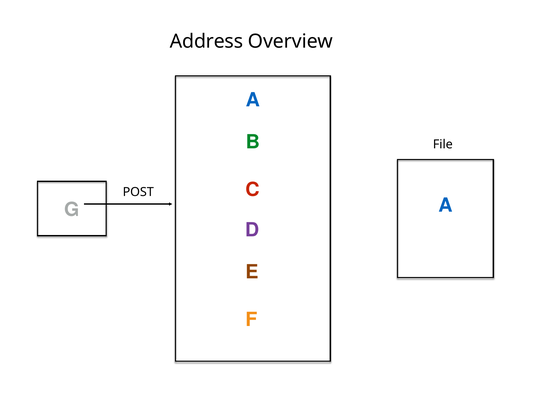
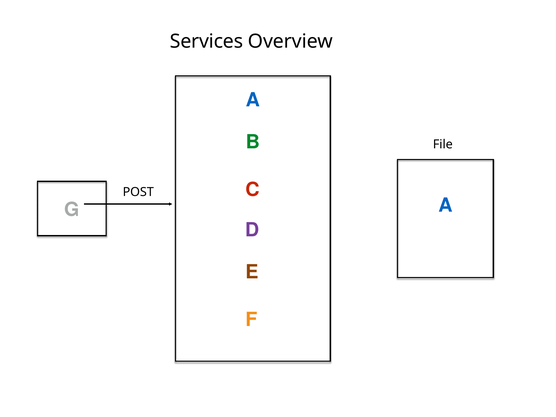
Address: Address -> Services (207, 41)
